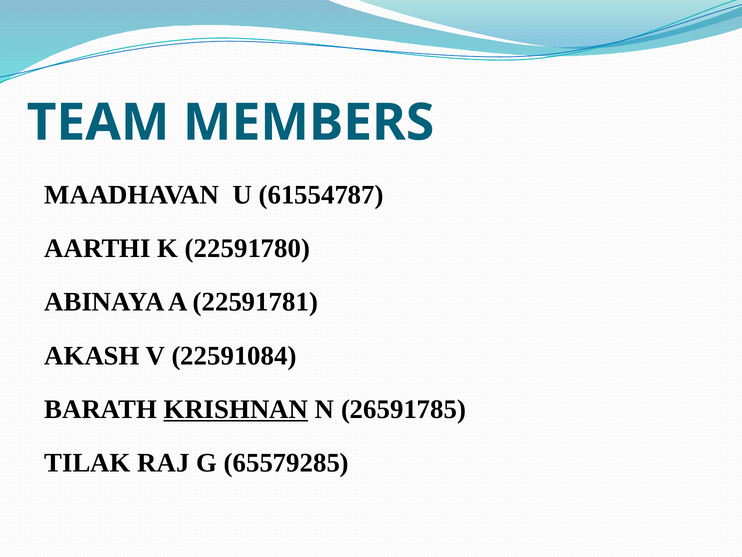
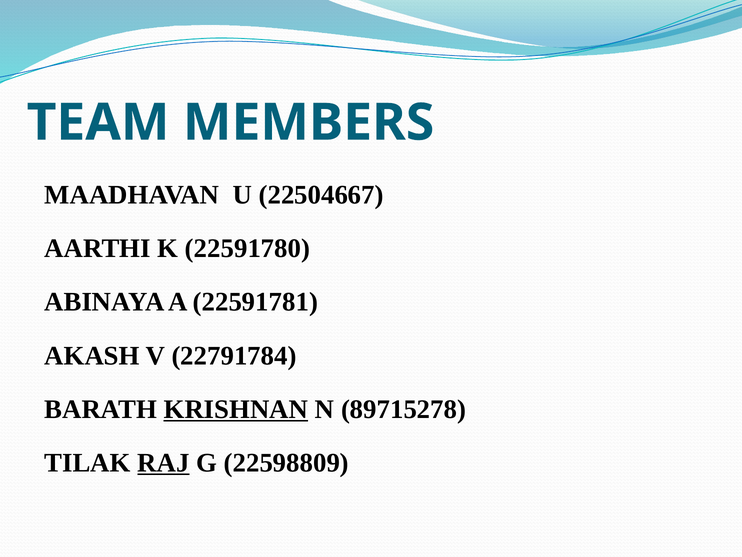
61554787: 61554787 -> 22504667 (321, 195)
22591084: 22591084 -> 22791784 (234, 355)
26591785: 26591785 -> 89715278 (404, 409)
RAJ underline: none -> present (164, 462)
65579285: 65579285 -> 22598809 (286, 462)
